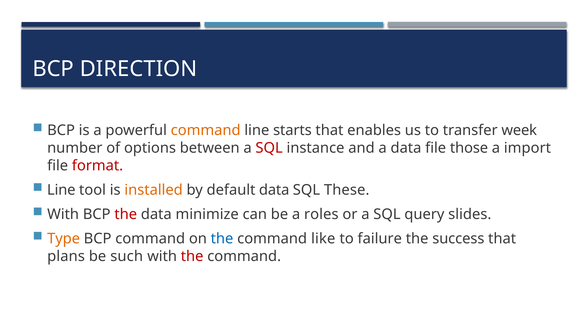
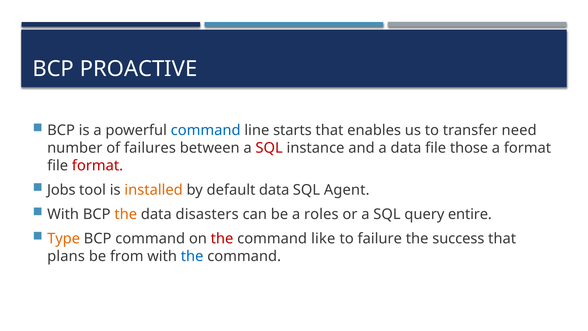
DIRECTION: DIRECTION -> PROACTIVE (139, 69)
command colour: orange -> blue (206, 130)
week: week -> need (519, 130)
options: options -> failures (150, 148)
a import: import -> format (527, 148)
Line: Line -> Jobs (61, 190)
These: These -> Agent (347, 190)
the colour: red -> orange (126, 214)
minimize: minimize -> disasters (207, 214)
slides: slides -> entire (470, 214)
the colour: blue -> red (222, 238)
such: such -> from (127, 256)
the colour: red -> blue (192, 256)
